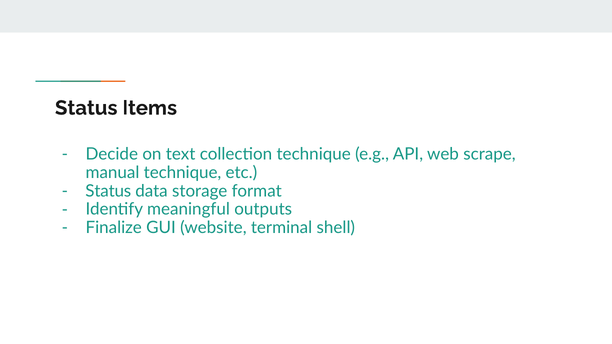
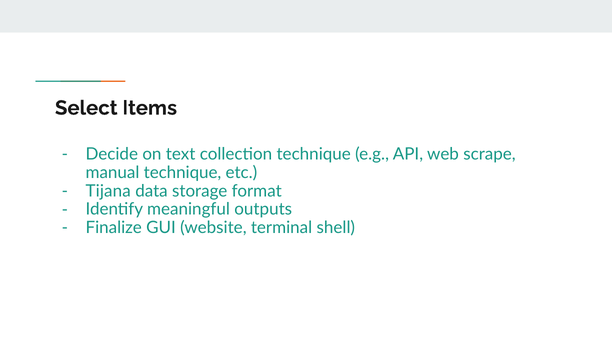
Status: Status -> Select (86, 108)
Status: Status -> Tijana (108, 191)
